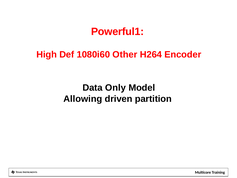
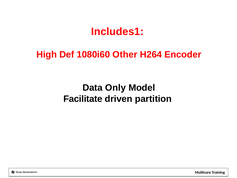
Powerful1: Powerful1 -> Includes1 (117, 32)
Allowing: Allowing -> Facilitate (83, 99)
